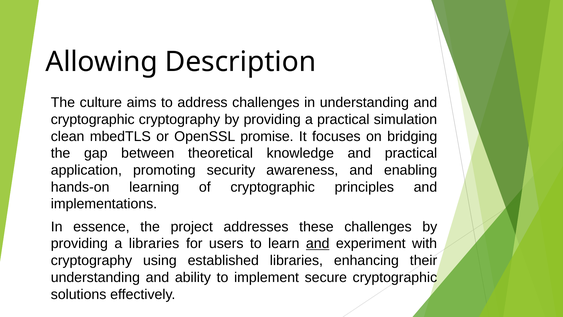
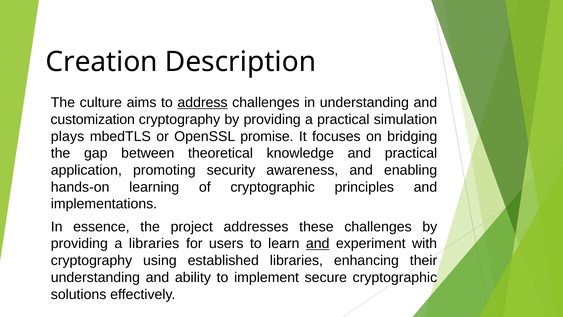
Allowing: Allowing -> Creation (102, 62)
address underline: none -> present (203, 102)
cryptographic: cryptographic -> customization (93, 119)
clean: clean -> plays (68, 136)
